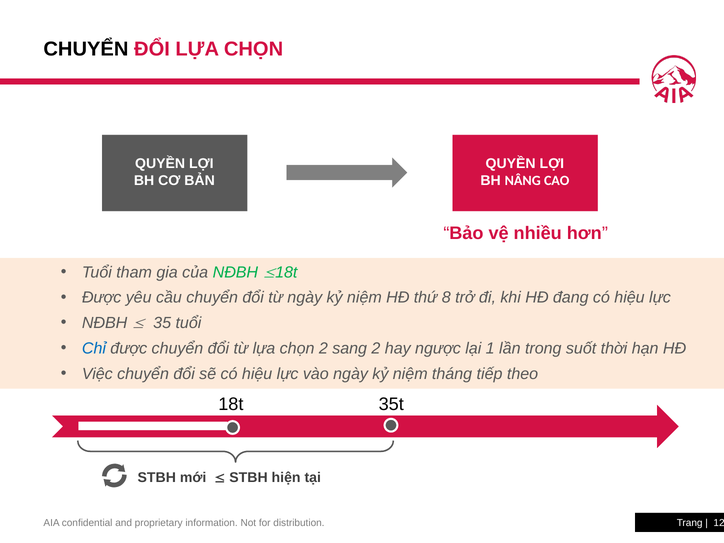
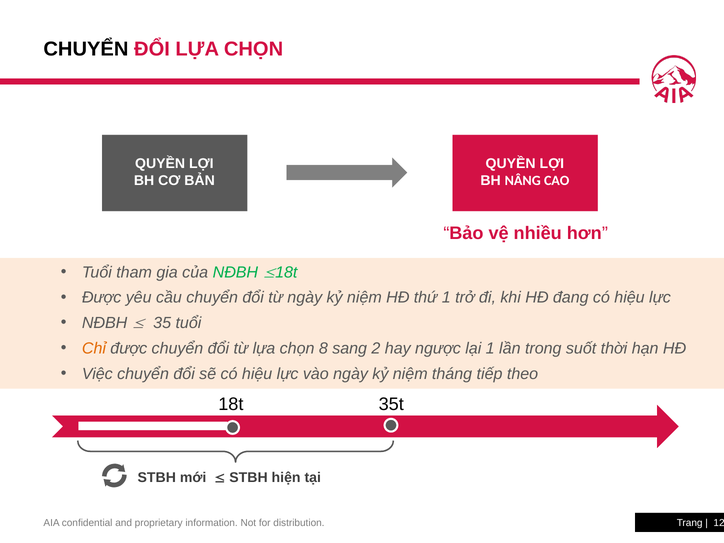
thứ 8: 8 -> 1 (446, 298)
Chỉ colour: blue -> orange (94, 348)
chọn 2: 2 -> 8 (323, 348)
